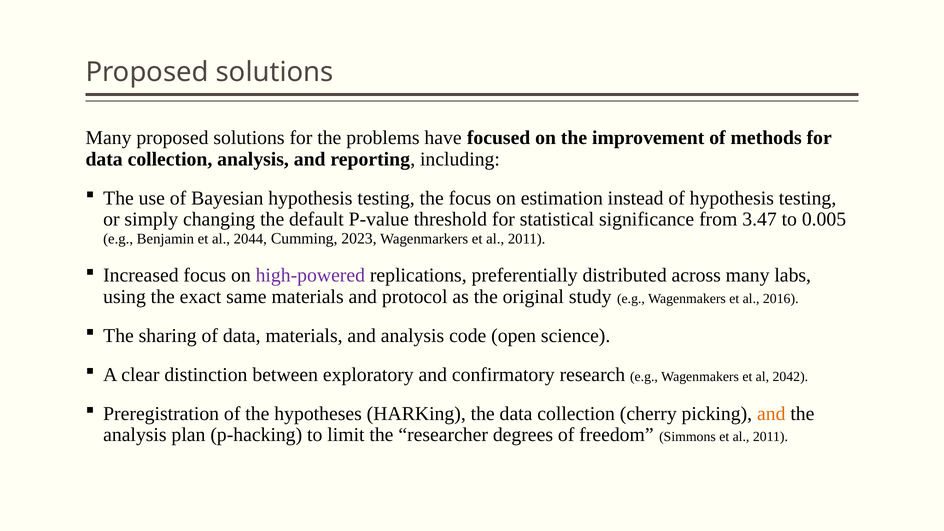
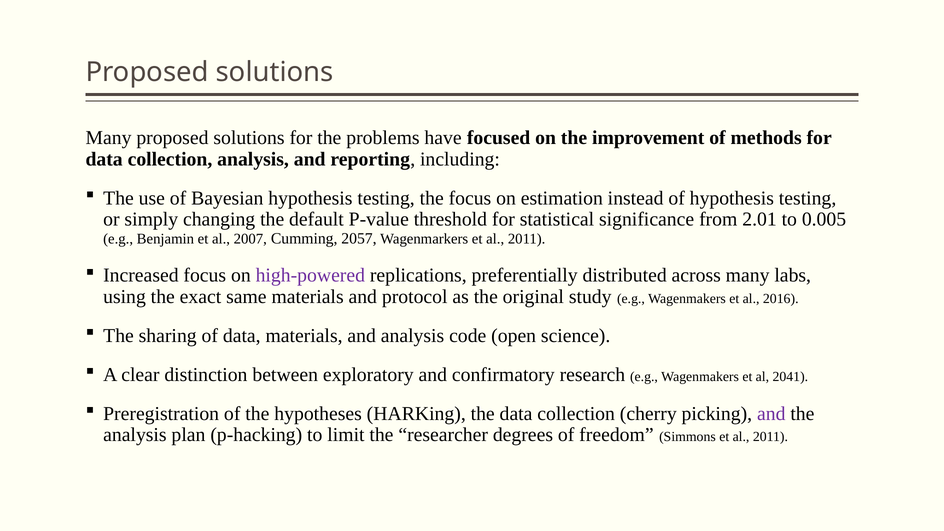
3.47: 3.47 -> 2.01 (760, 219)
2044: 2044 -> 2007 (250, 239)
2023: 2023 -> 2057 (359, 239)
2042: 2042 -> 2041 (790, 377)
and colour: orange -> purple (771, 414)
